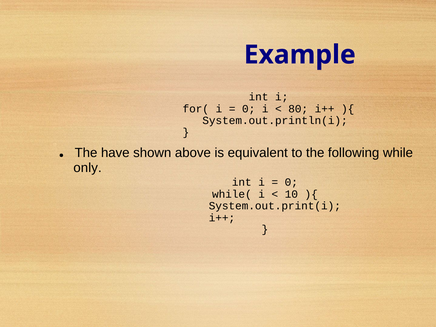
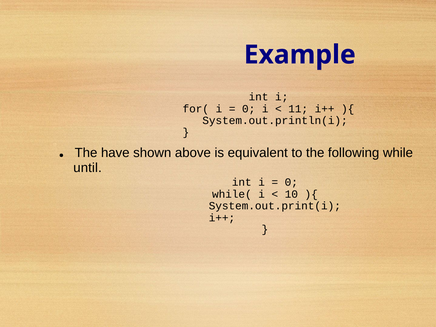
80: 80 -> 11 (298, 109)
only: only -> until (88, 168)
